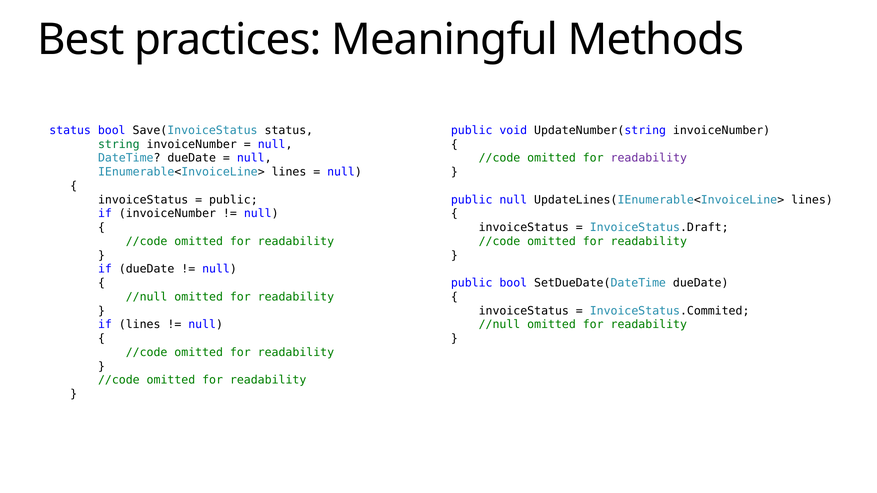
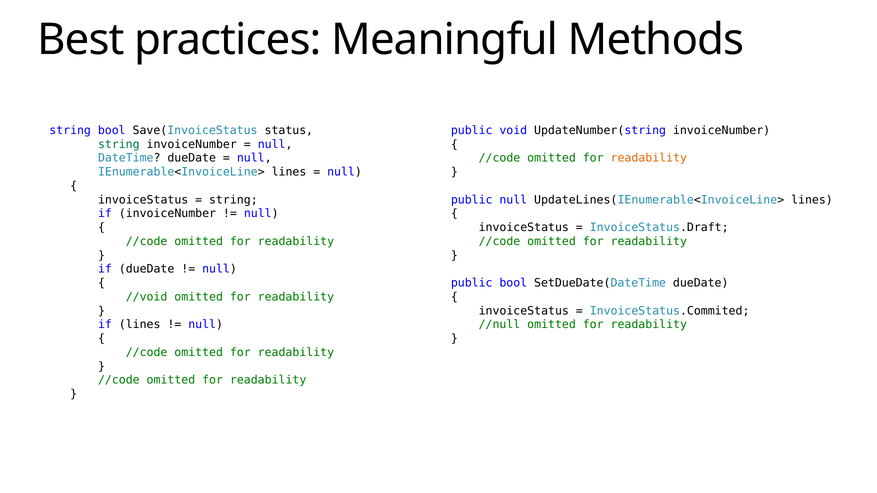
status: status -> string (70, 131)
readability colour: purple -> orange (649, 158)
public: public -> string (233, 200)
//null: //null -> //void (147, 297)
